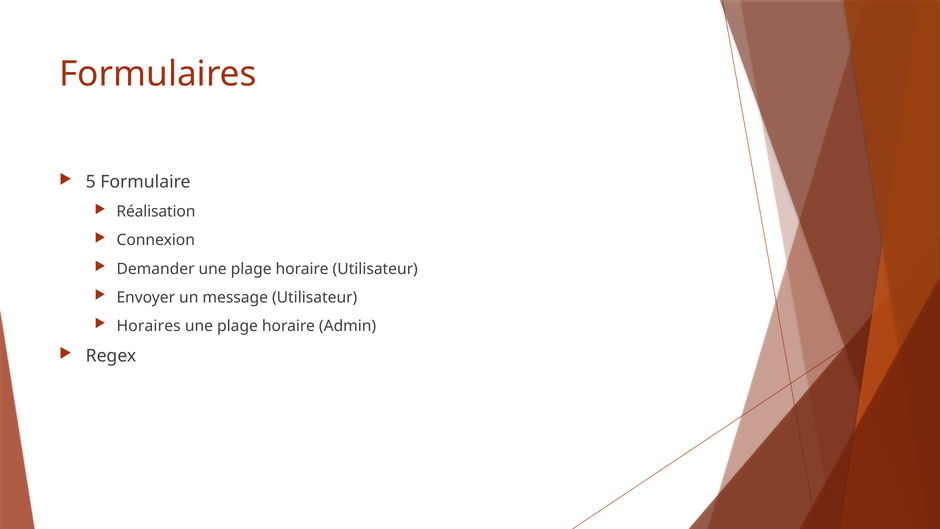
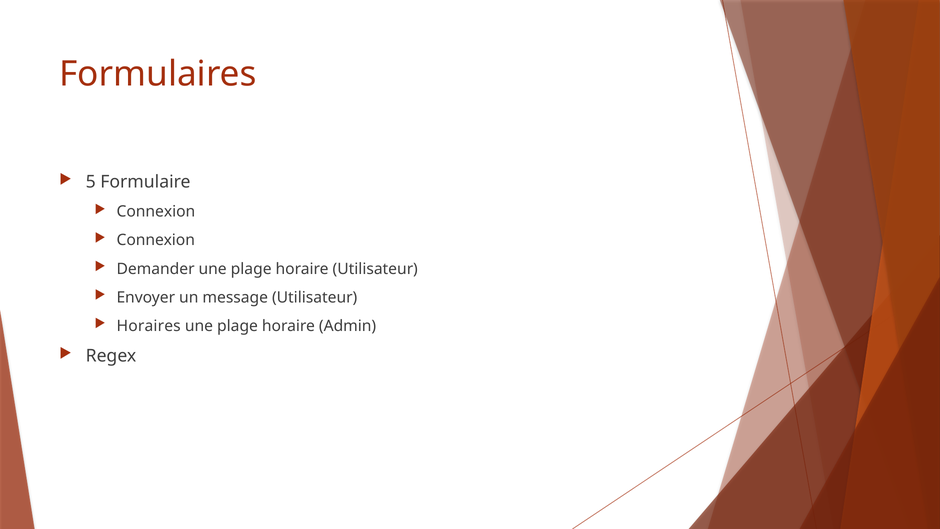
Réalisation: Réalisation -> Connexion (156, 212)
